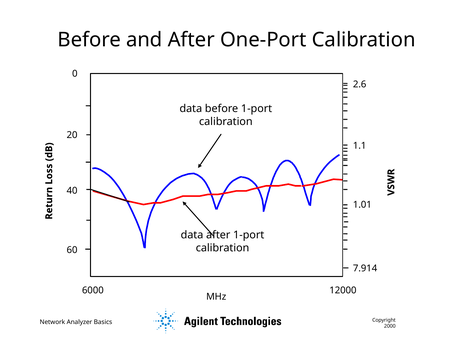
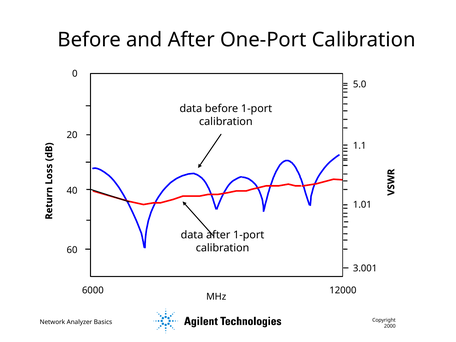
2.6: 2.6 -> 5.0 (360, 84)
7.914: 7.914 -> 3.001 (365, 268)
